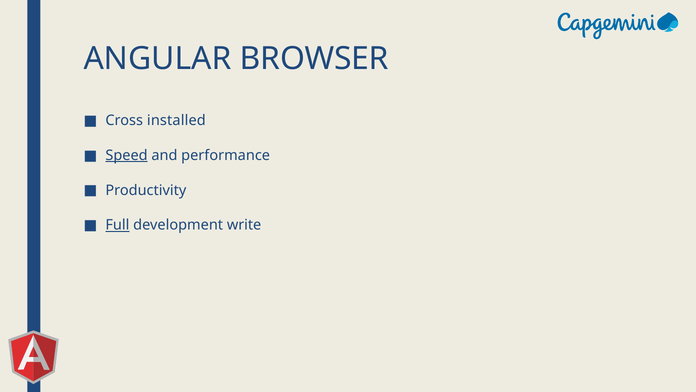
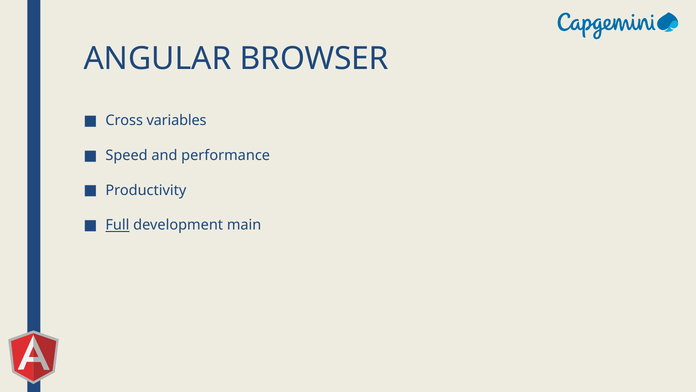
installed: installed -> variables (177, 120)
Speed underline: present -> none (127, 155)
write: write -> main (244, 225)
